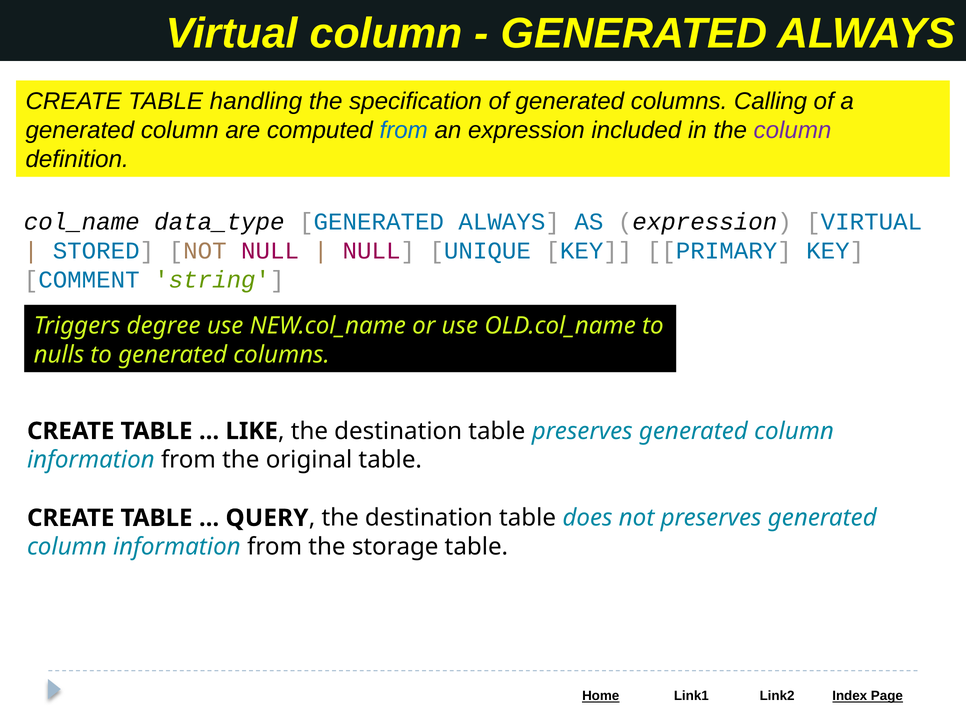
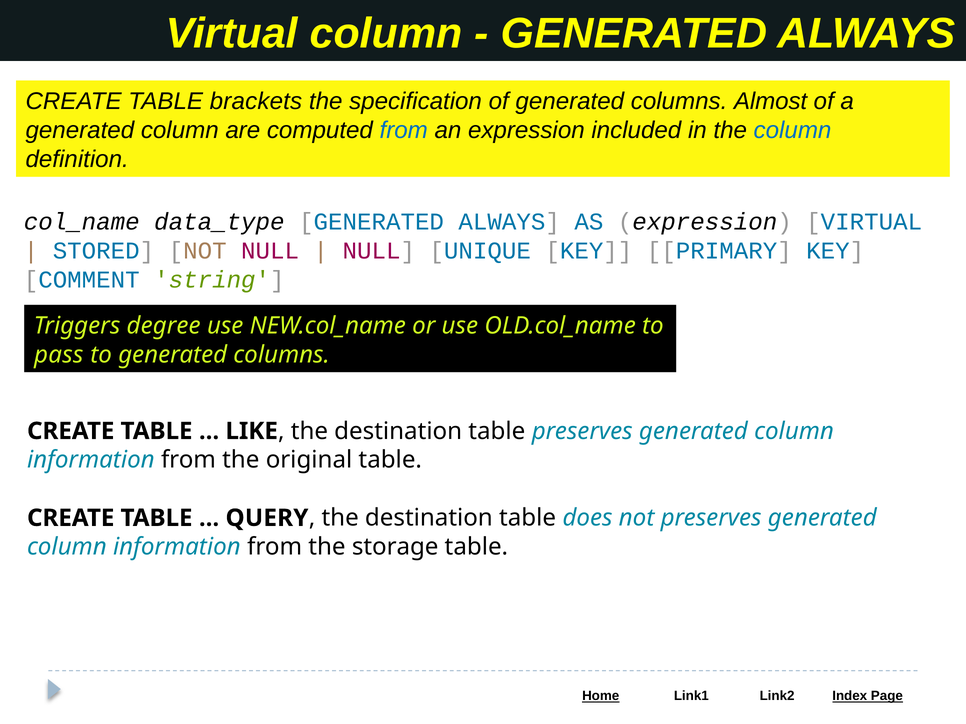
handling: handling -> brackets (256, 101)
Calling: Calling -> Almost (771, 101)
column colour: purple -> blue (793, 130)
nulls: nulls -> pass (59, 355)
